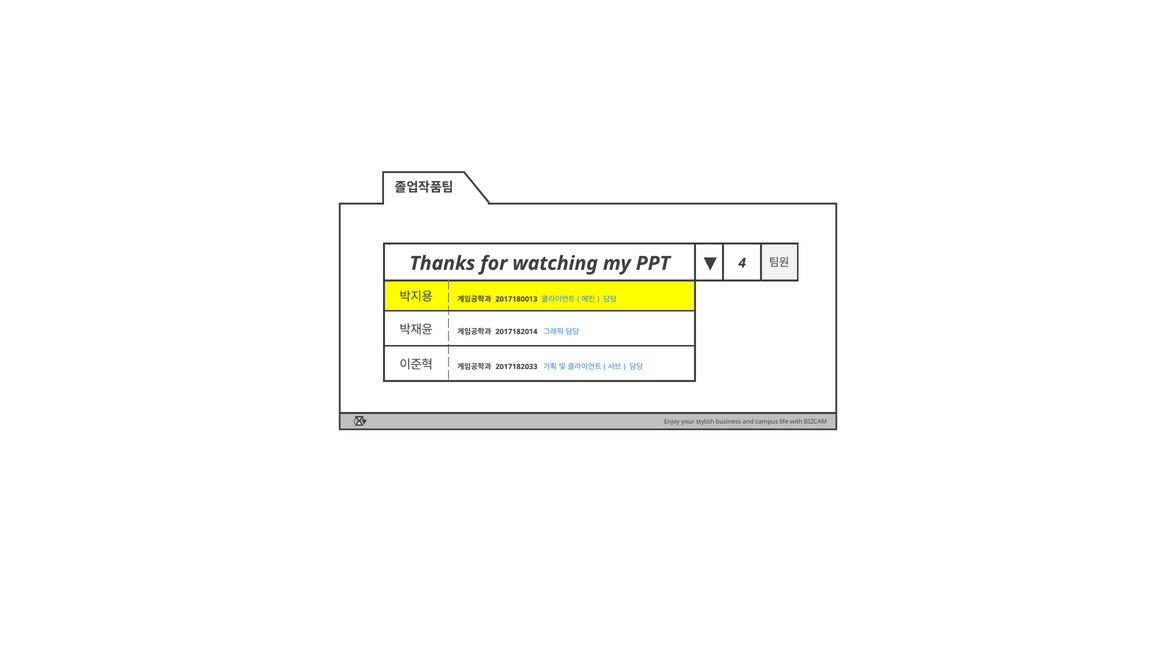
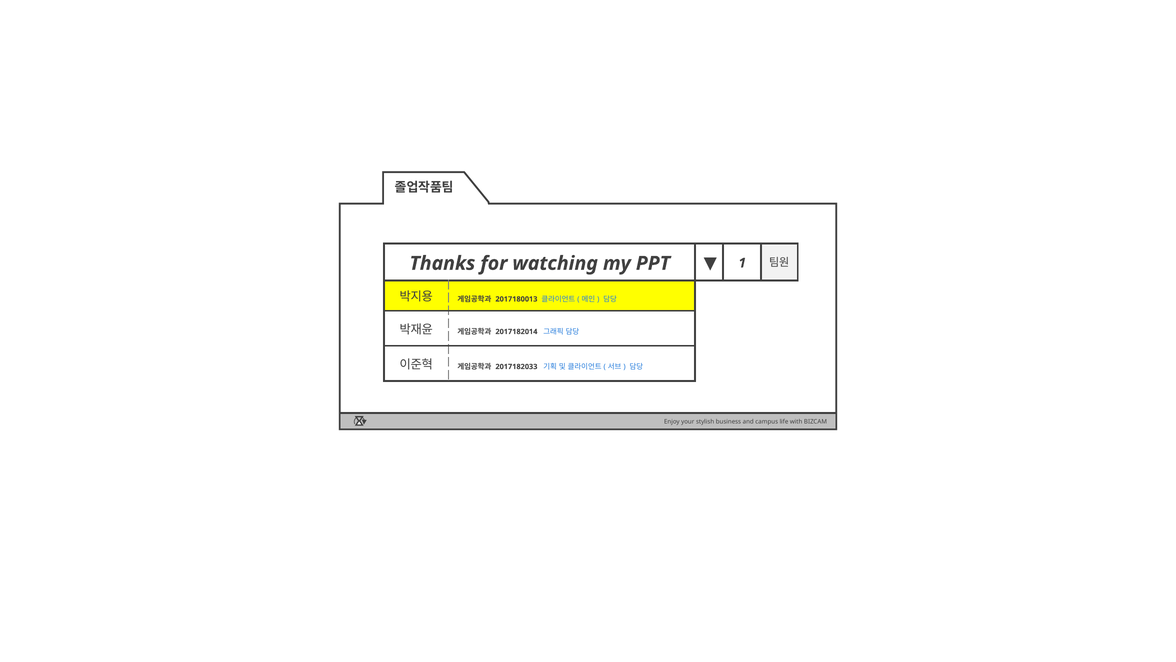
4: 4 -> 1 (742, 263)
